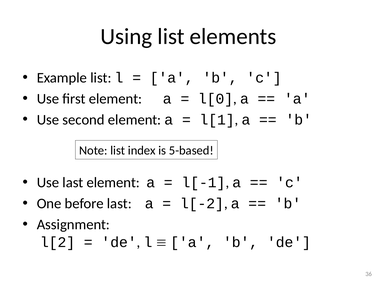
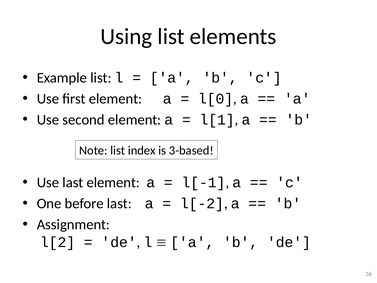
5-based: 5-based -> 3-based (191, 150)
